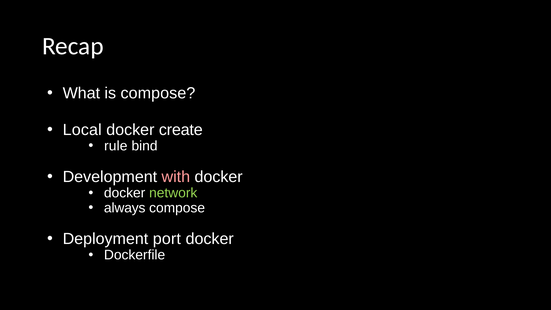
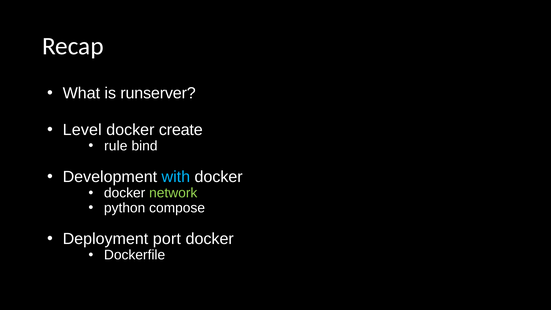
is compose: compose -> runserver (158, 93)
Local: Local -> Level (82, 130)
with colour: pink -> light blue (176, 177)
always: always -> python (125, 208)
